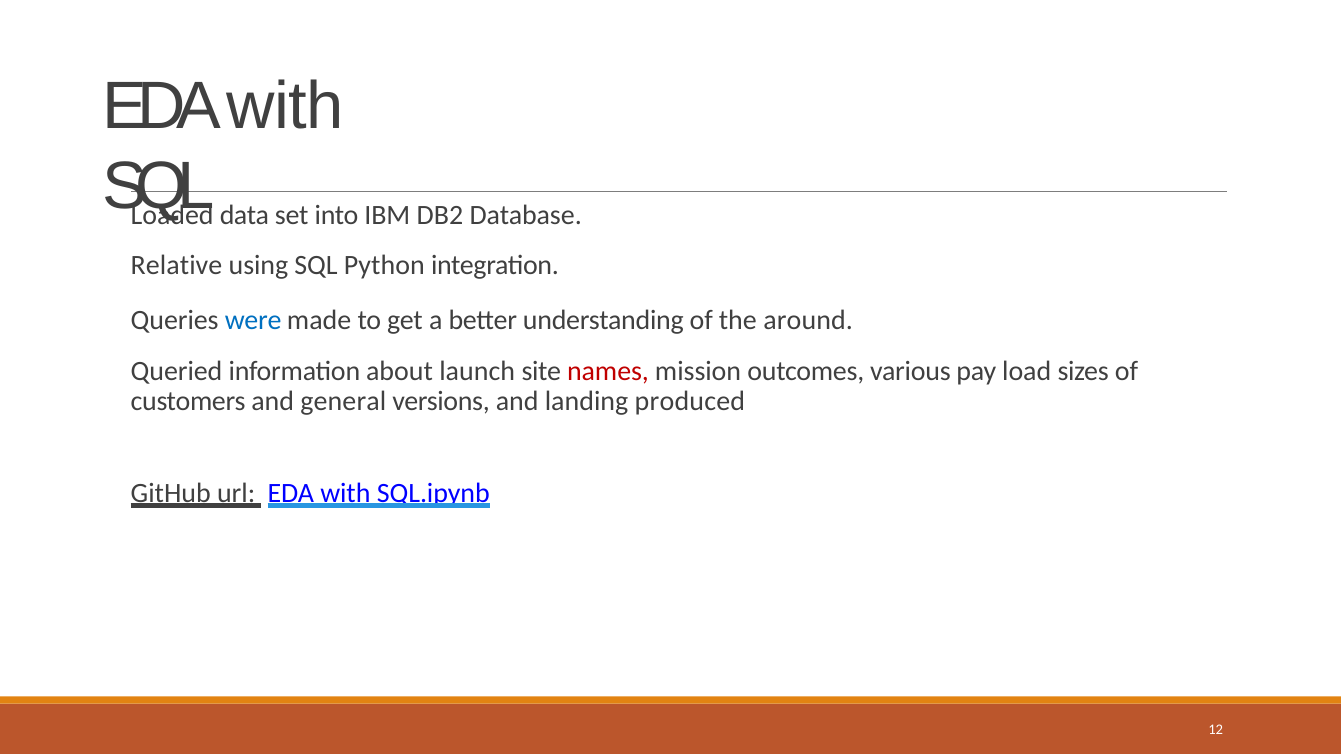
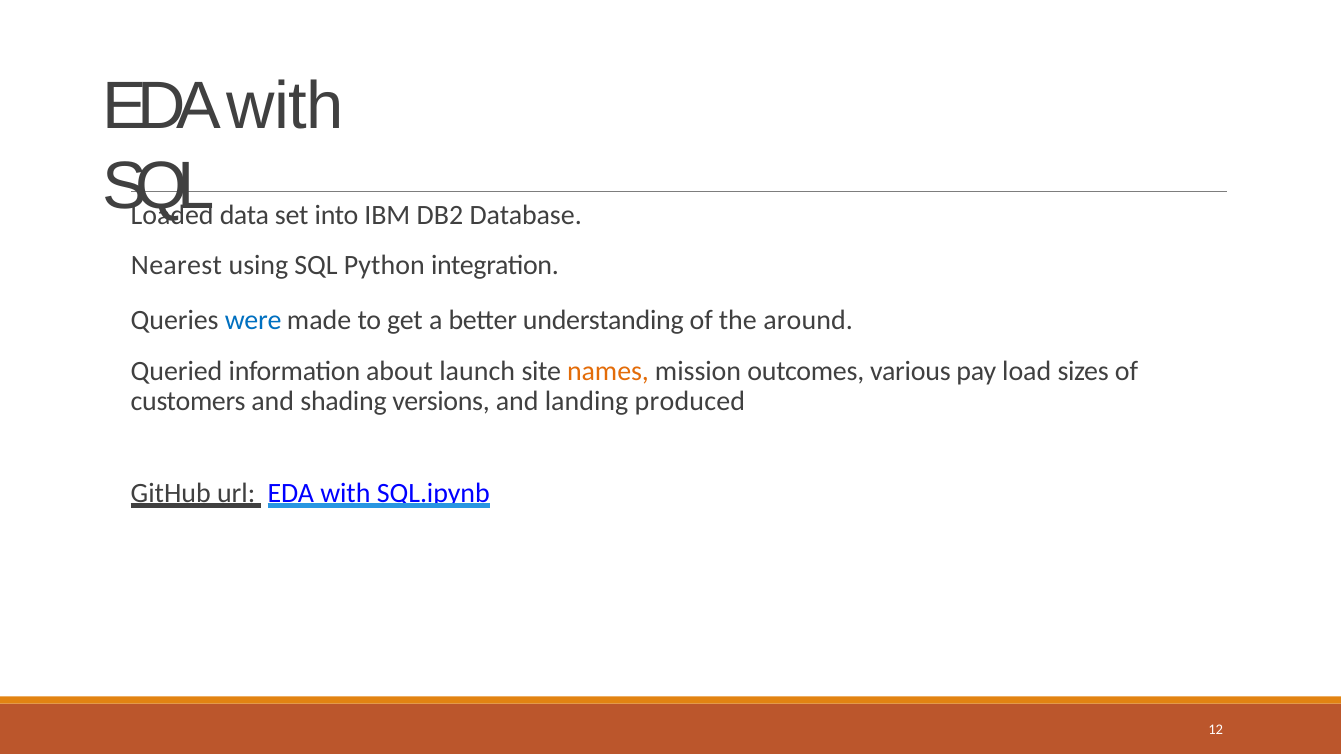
Relative: Relative -> Nearest (176, 265)
names colour: red -> orange (608, 371)
general: general -> shading (344, 402)
